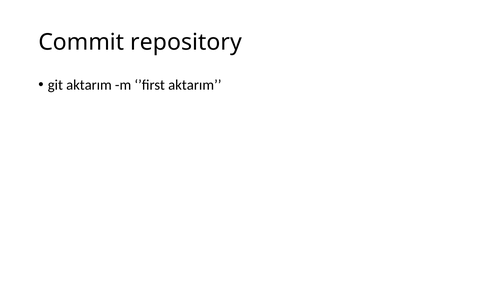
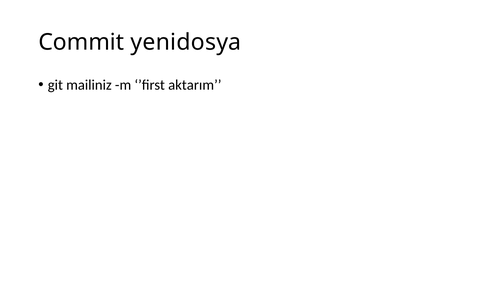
repository: repository -> yenidosya (186, 42)
git aktarım: aktarım -> mailiniz (89, 85)
